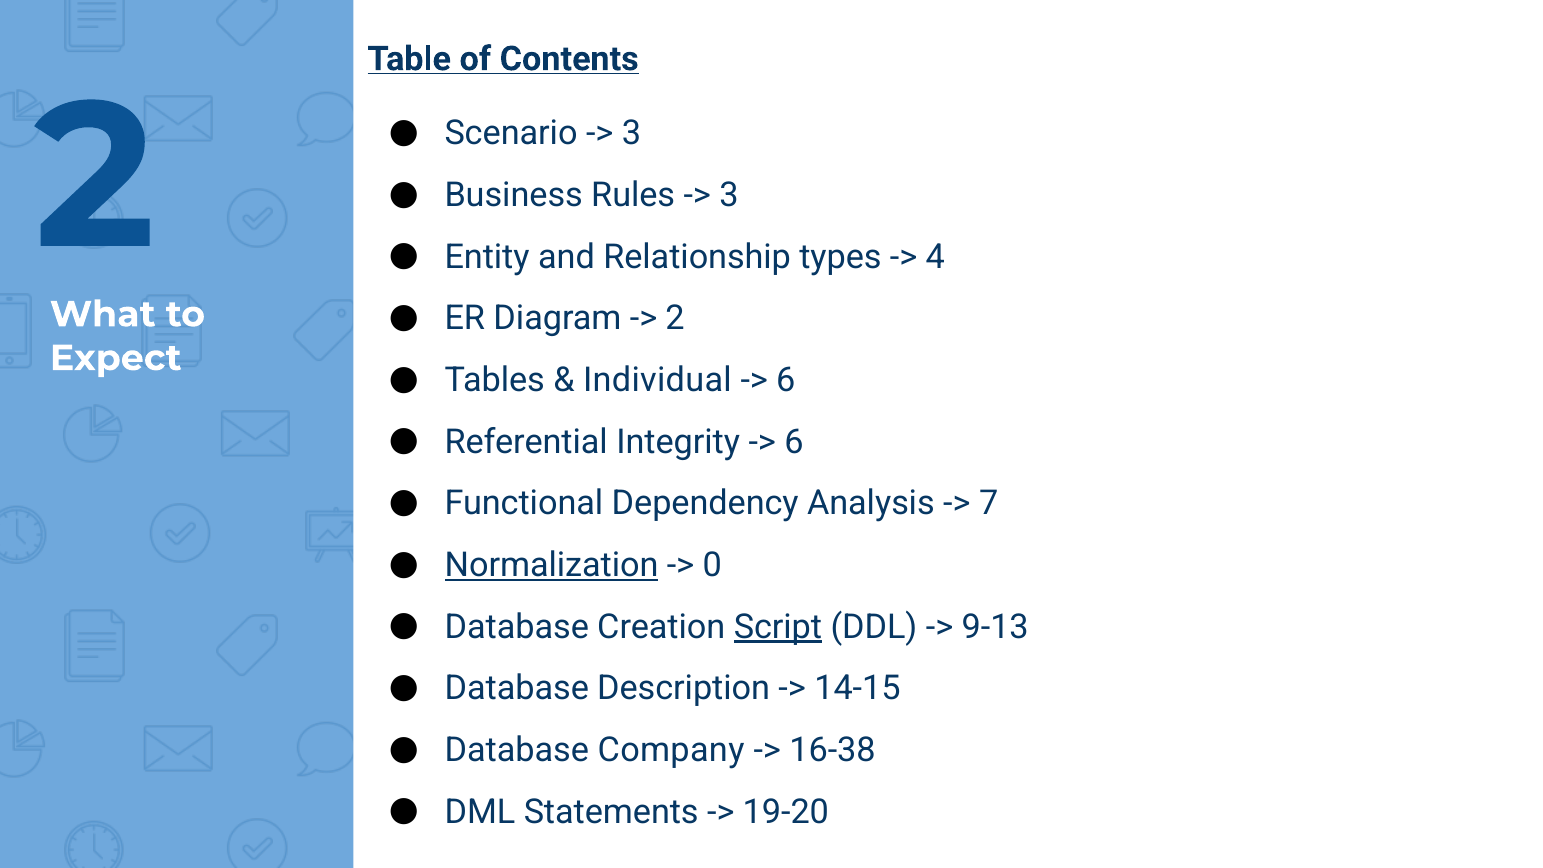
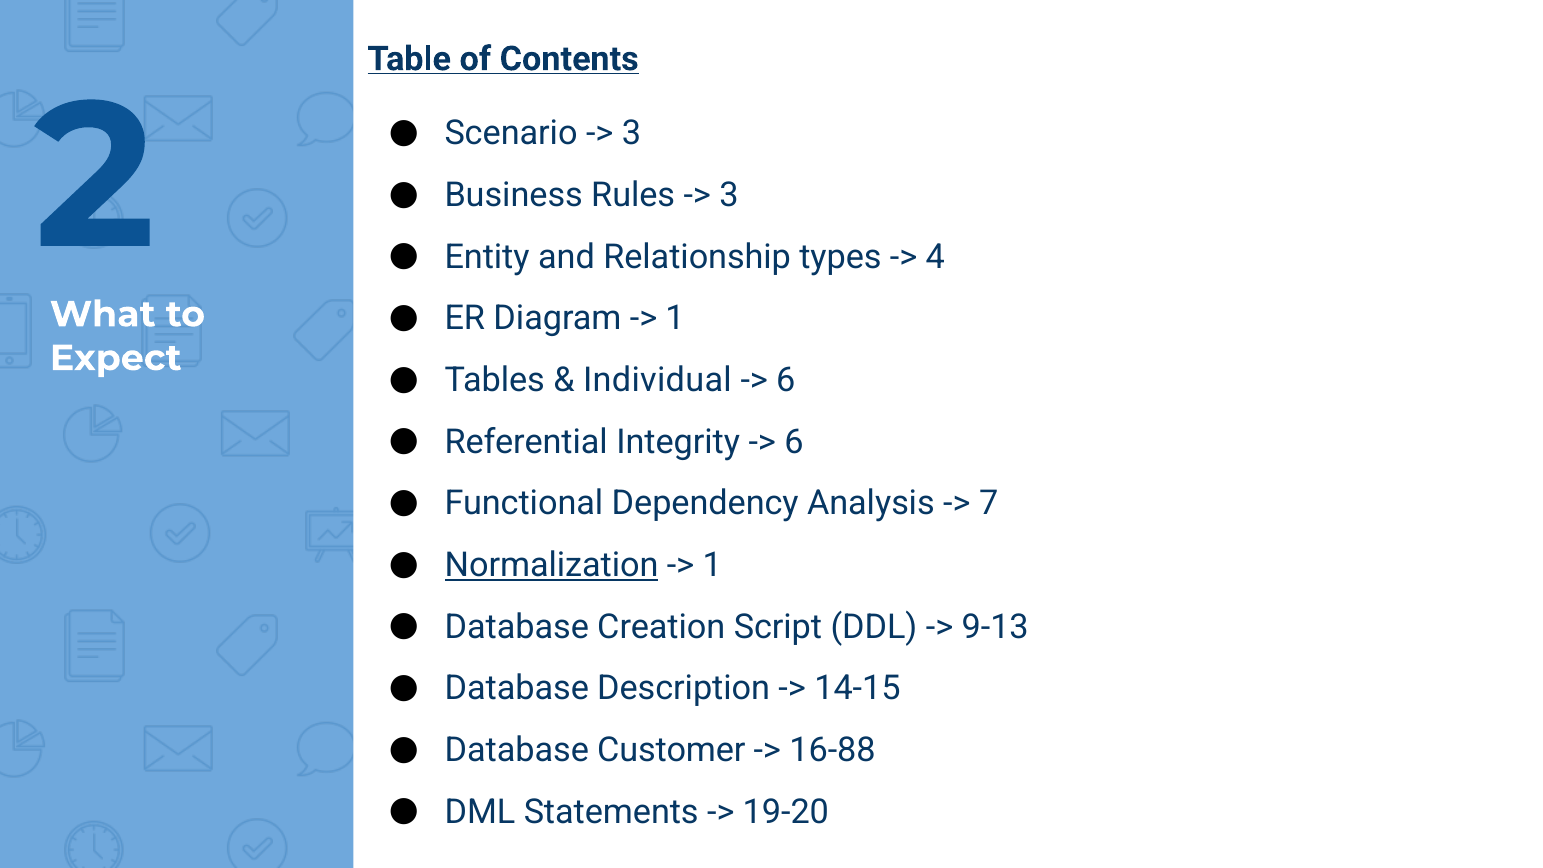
2: 2 -> 1 (675, 318)
0: 0 -> 1 (712, 565)
Script underline: present -> none (778, 627)
Company: Company -> Customer (671, 750)
16-38: 16-38 -> 16-88 (833, 750)
